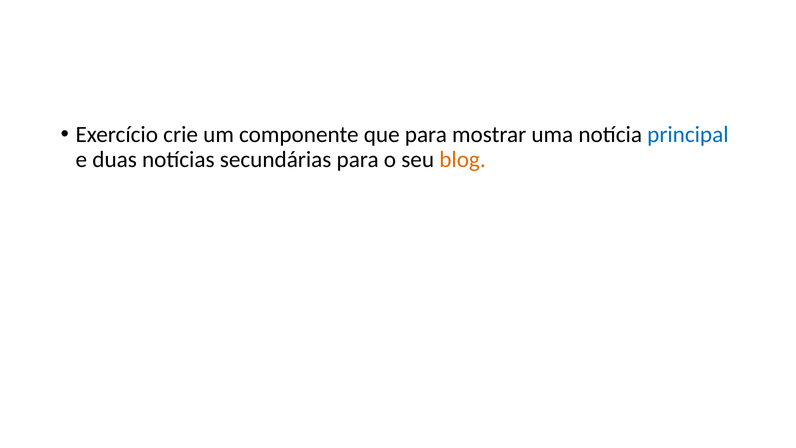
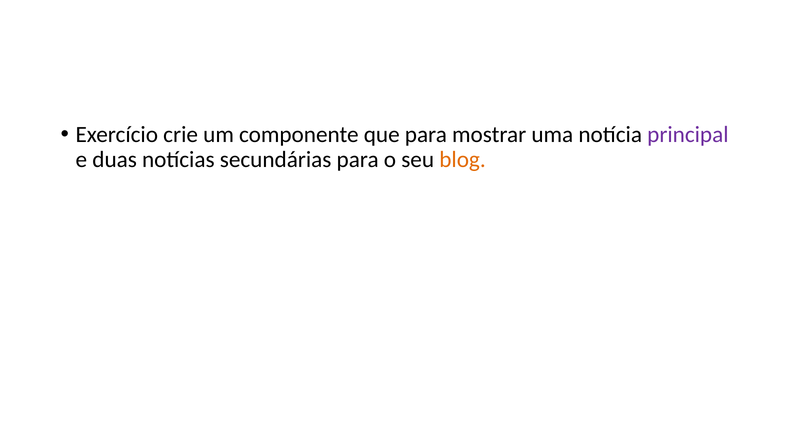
principal colour: blue -> purple (688, 135)
